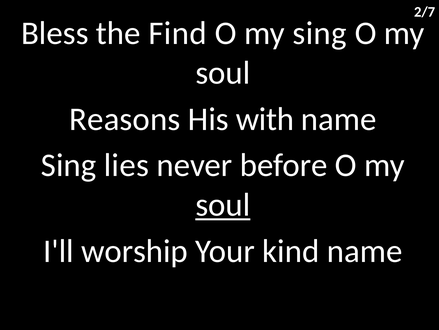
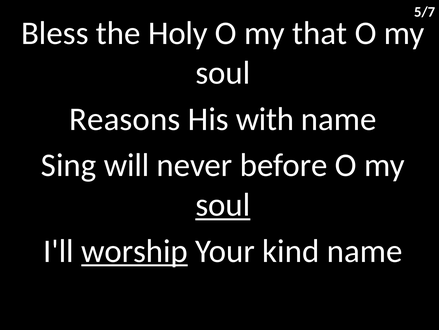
2/7: 2/7 -> 5/7 (425, 12)
Find: Find -> Holy (178, 33)
my sing: sing -> that (320, 33)
lies: lies -> will (127, 165)
worship underline: none -> present (135, 251)
